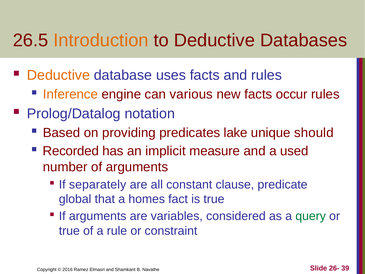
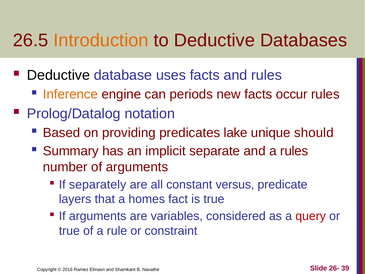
Deductive colour: orange -> black (58, 75)
various: various -> periods (191, 94)
Recorded: Recorded -> Summary (71, 151)
measure: measure -> separate (215, 151)
a used: used -> rules (294, 151)
clause: clause -> versus (235, 184)
global: global -> layers (75, 199)
query colour: green -> red (311, 216)
